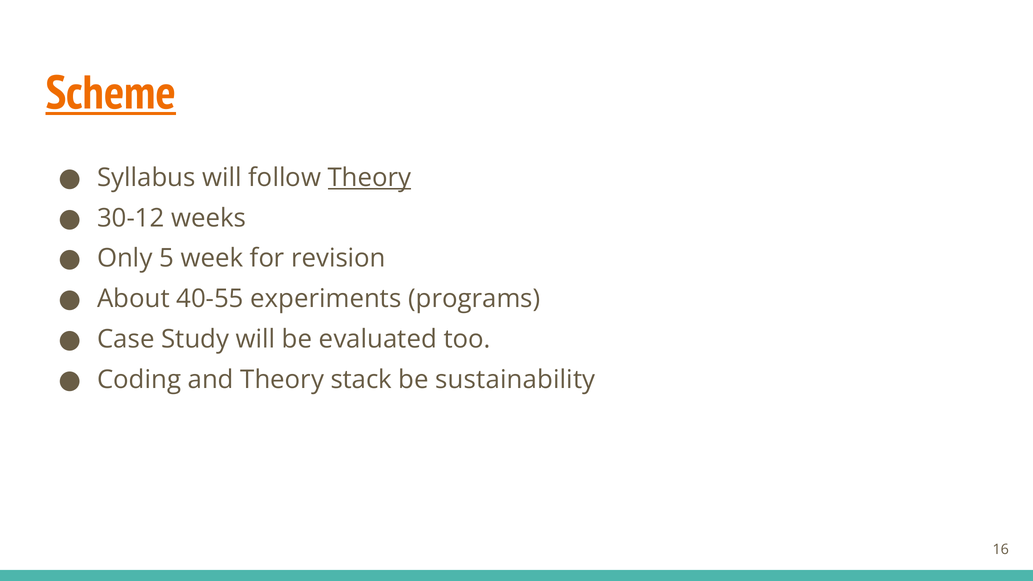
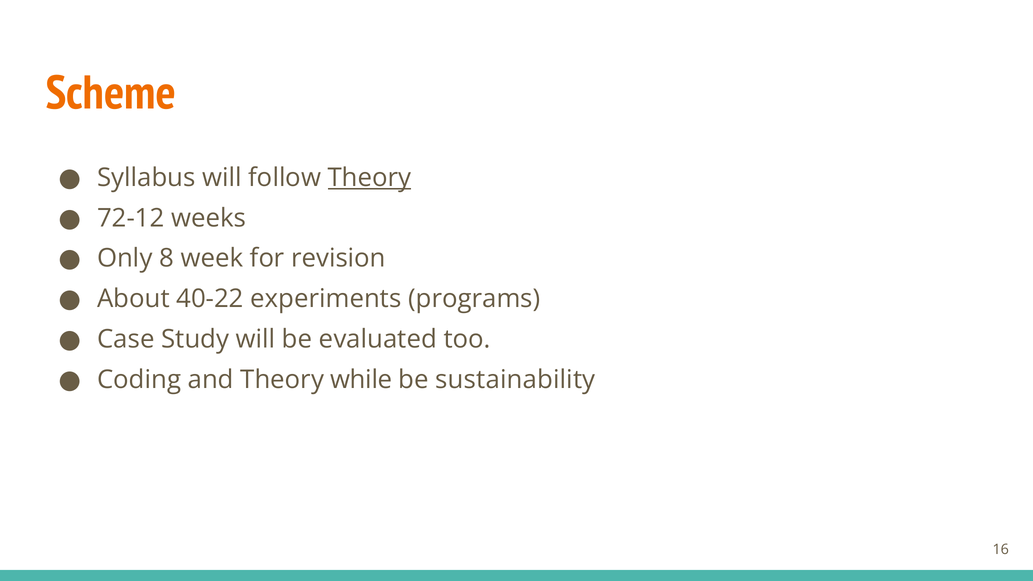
Scheme underline: present -> none (111, 93)
30-12: 30-12 -> 72-12 (131, 218)
5: 5 -> 8 (166, 258)
40-55: 40-55 -> 40-22 (210, 299)
stack: stack -> while (361, 380)
